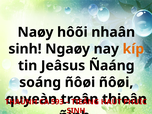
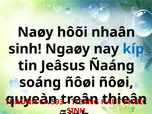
kíp colour: orange -> blue (133, 49)
